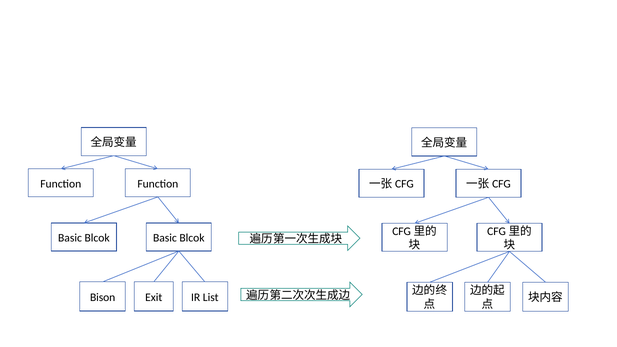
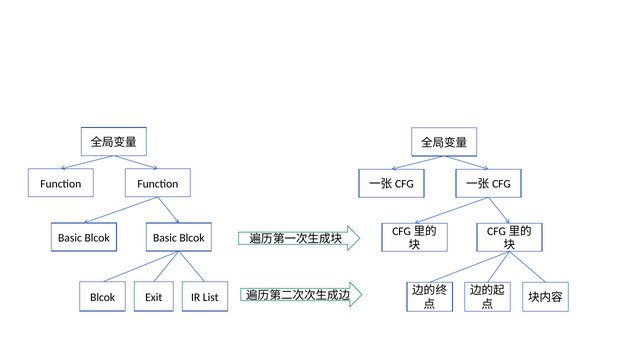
Bison: Bison -> Blcok (103, 297)
